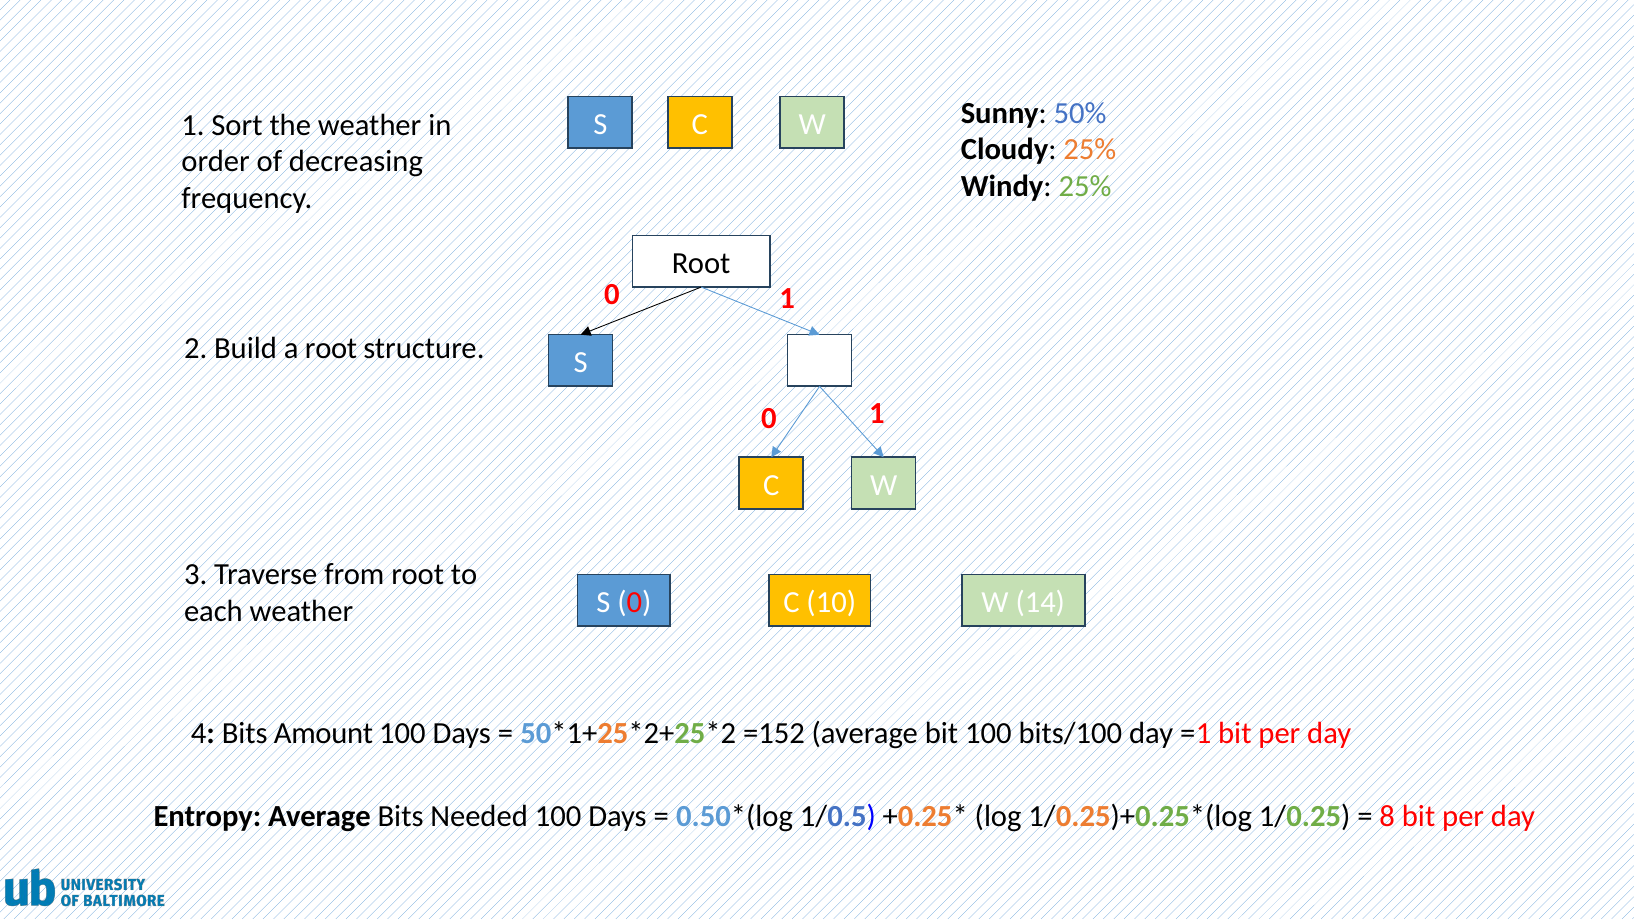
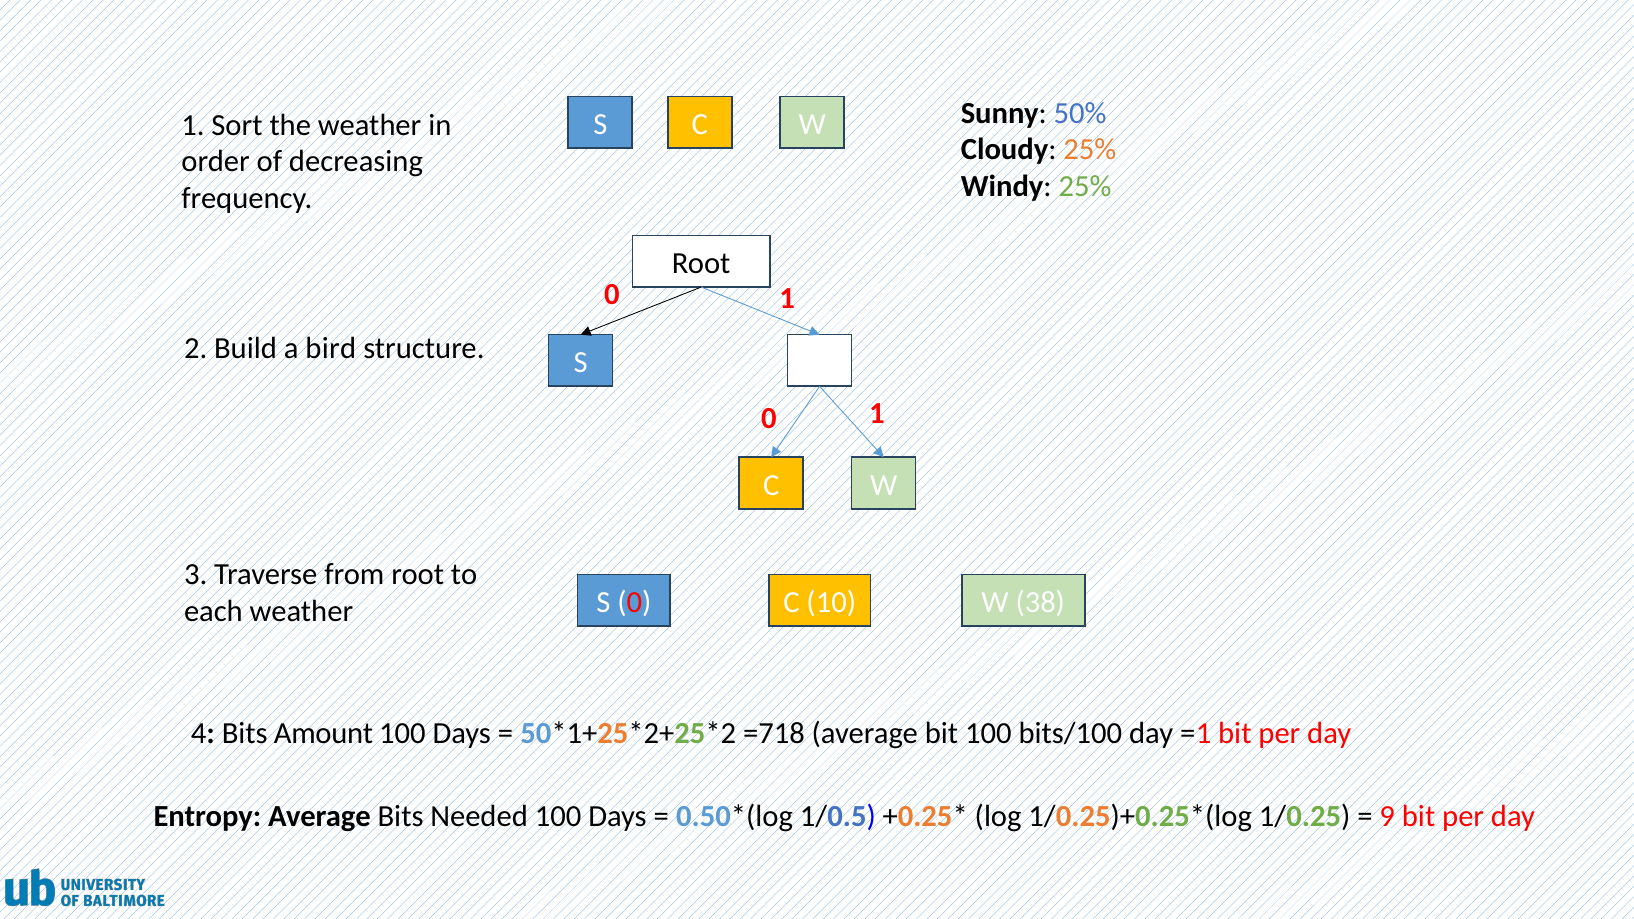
a root: root -> bird (331, 348)
14: 14 -> 38 (1040, 603)
=152: =152 -> =718 (774, 733)
8: 8 -> 9 (1387, 817)
